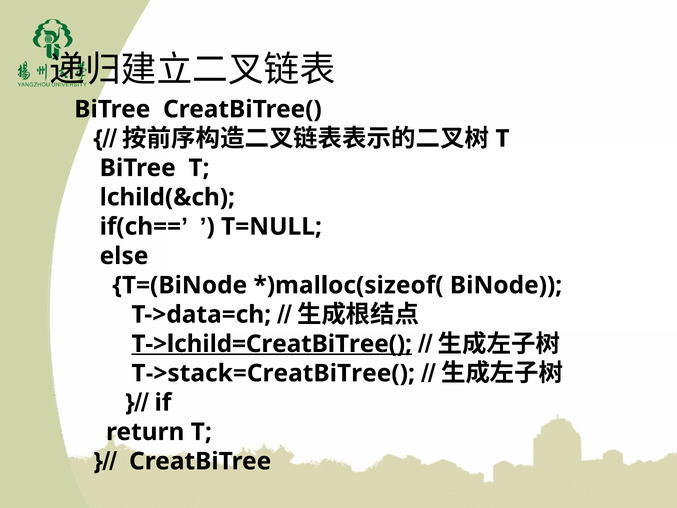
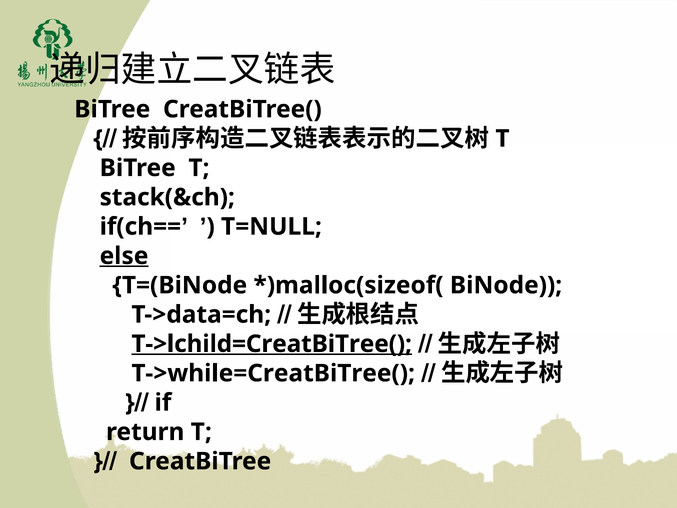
lchild(&ch: lchild(&ch -> stack(&ch (167, 197)
else underline: none -> present (124, 256)
T->stack=CreatBiTree(: T->stack=CreatBiTree( -> T->while=CreatBiTree( (273, 373)
